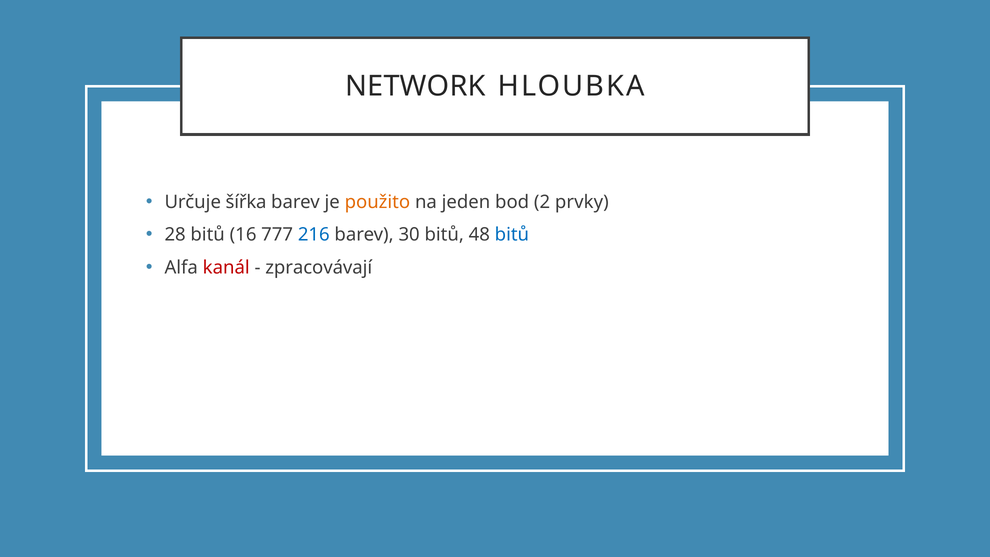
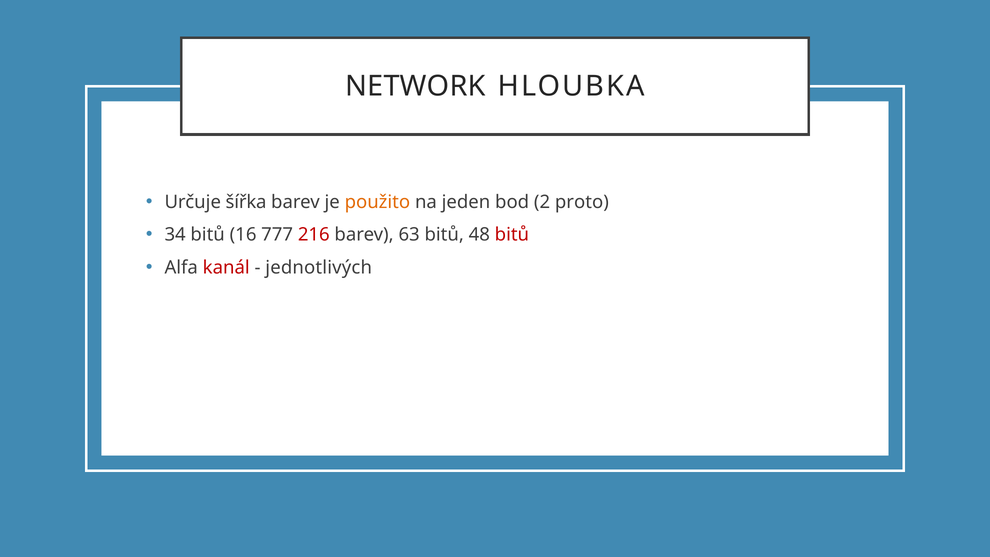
prvky: prvky -> proto (582, 202)
28: 28 -> 34 (175, 235)
216 colour: blue -> red (314, 235)
30: 30 -> 63 (409, 235)
bitů colour: blue -> red (512, 235)
zpracovávají: zpracovávají -> jednotlivých (319, 267)
